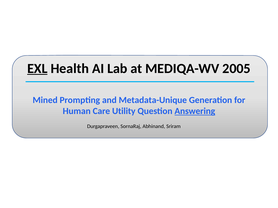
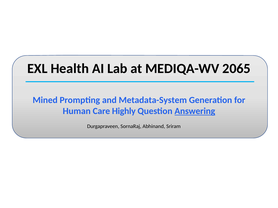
EXL underline: present -> none (37, 69)
2005: 2005 -> 2065 (236, 69)
Metadata-Unique: Metadata-Unique -> Metadata-System (153, 100)
Utility: Utility -> Highly (124, 111)
